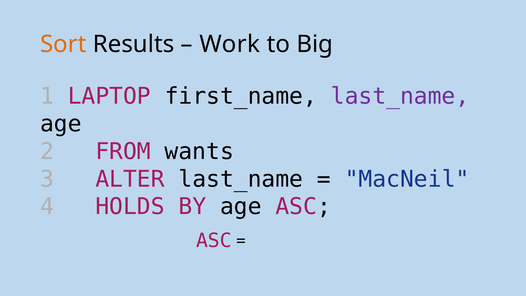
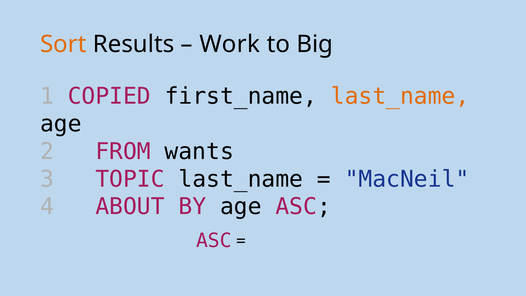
LAPTOP: LAPTOP -> COPIED (109, 96)
last_name colour: purple -> orange (400, 96)
ALTER: ALTER -> TOPIC (130, 179)
HOLDS: HOLDS -> ABOUT (130, 207)
